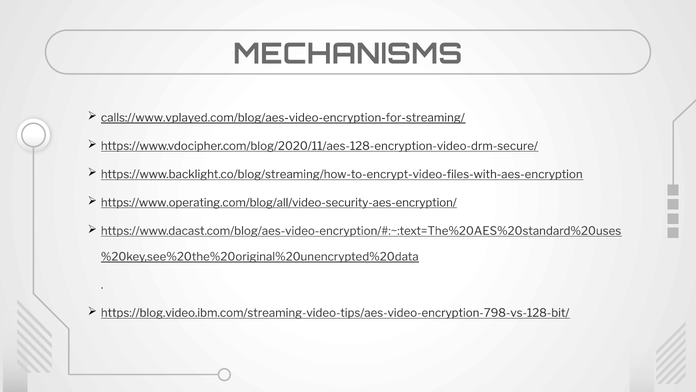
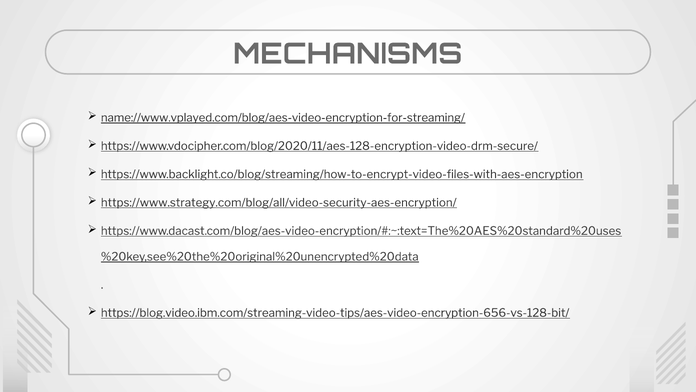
calls://www.vplayed.com/blog/aes-video-encryption-for-streaming/: calls://www.vplayed.com/blog/aes-video-encryption-for-streaming/ -> name://www.vplayed.com/blog/aes-video-encryption-for-streaming/ (283, 118)
https://www.operating.com/blog/all/video-security-aes-encryption/: https://www.operating.com/blog/all/video-security-aes-encryption/ -> https://www.strategy.com/blog/all/video-security-aes-encryption/ (279, 202)
https://blog.video.ibm.com/streaming-video-tips/aes-video-encryption-798-vs-128-bit/: https://blog.video.ibm.com/streaming-video-tips/aes-video-encryption-798-vs-128-bit/ -> https://blog.video.ibm.com/streaming-video-tips/aes-video-encryption-656-vs-128-bit/ (335, 313)
